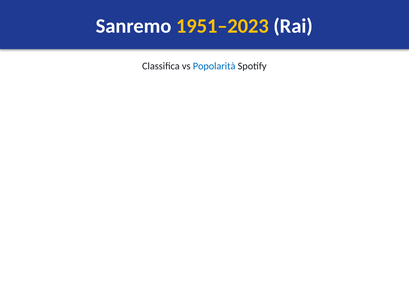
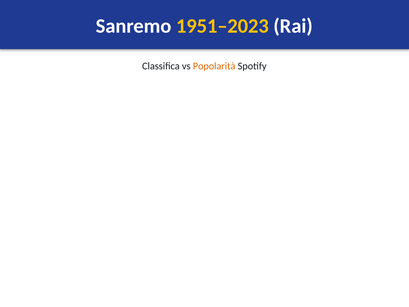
Popolarità colour: blue -> orange (214, 66)
